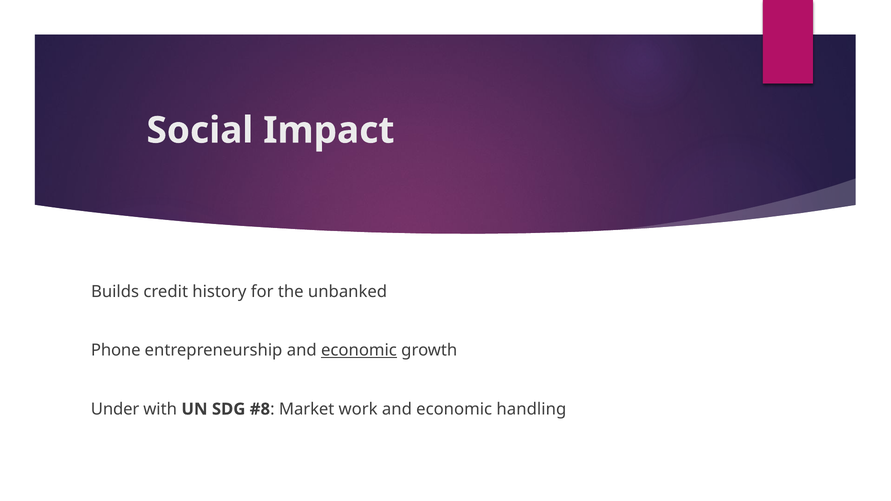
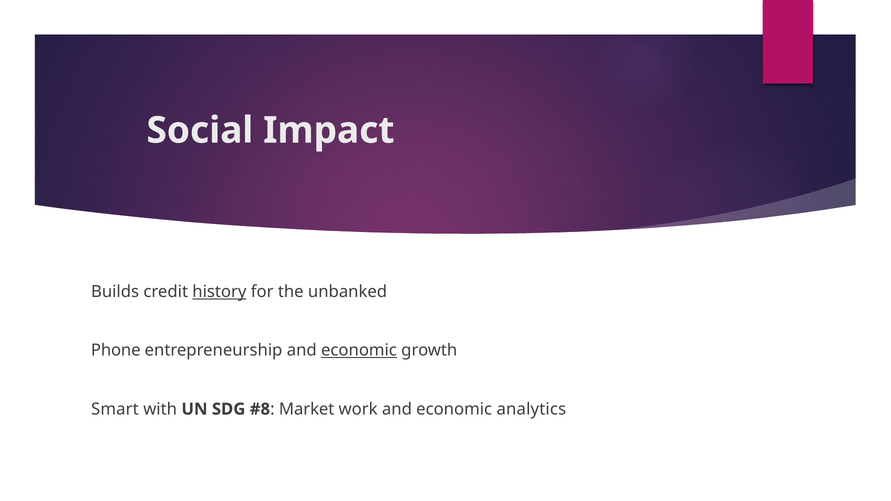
history underline: none -> present (219, 292)
Under: Under -> Smart (115, 409)
handling: handling -> analytics (531, 409)
